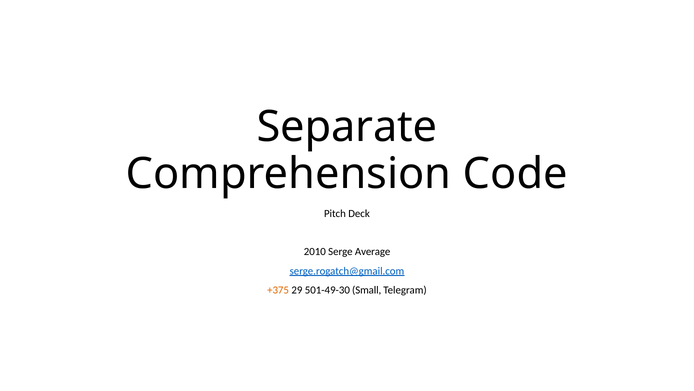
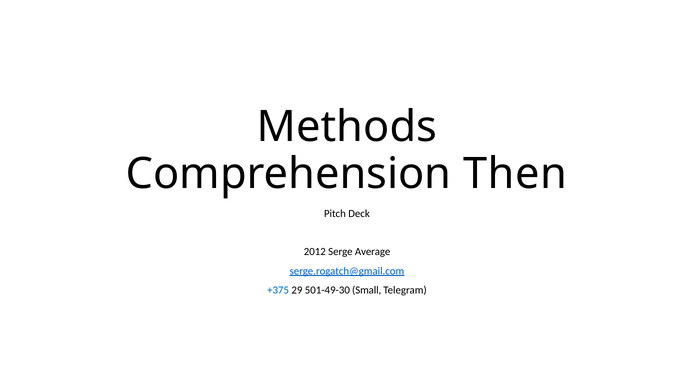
Separate: Separate -> Methods (347, 127)
Code: Code -> Then (515, 173)
2010: 2010 -> 2012 (315, 251)
+375 colour: orange -> blue (278, 289)
